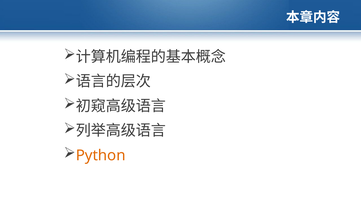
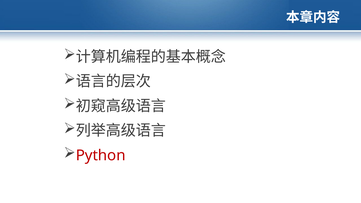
Python colour: orange -> red (101, 155)
